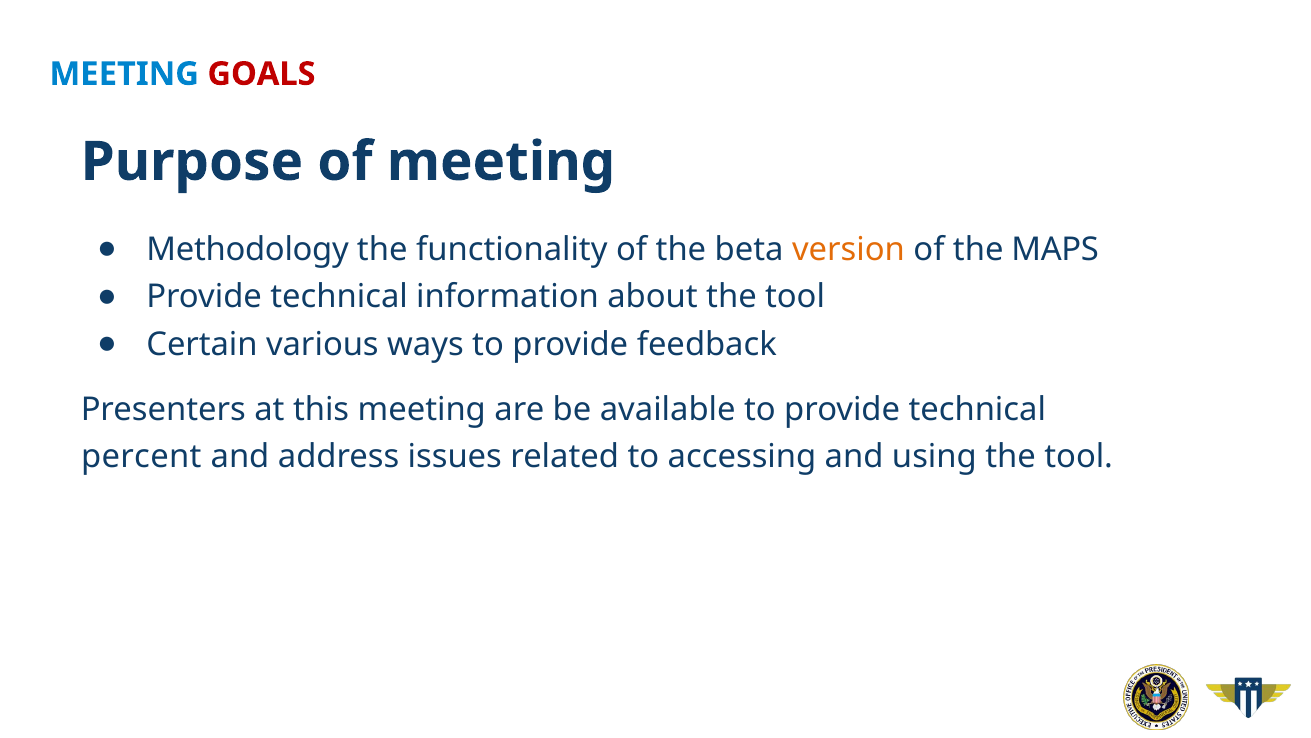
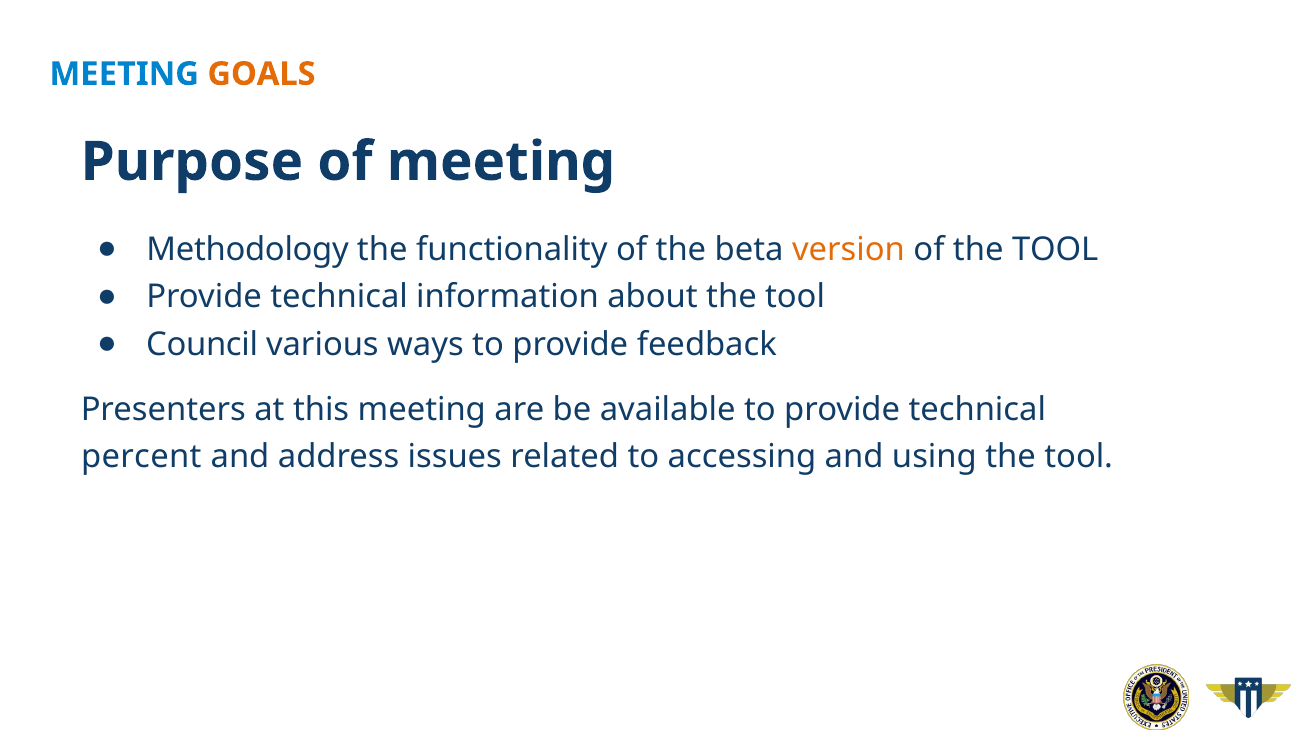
GOALS colour: red -> orange (261, 74)
of the MAPS: MAPS -> TOOL (1055, 250)
Certain: Certain -> Council (202, 344)
